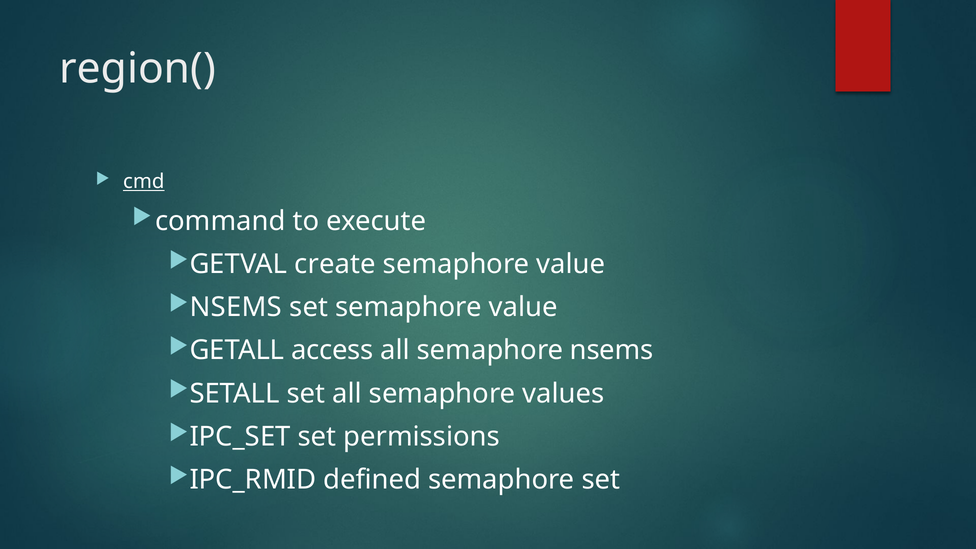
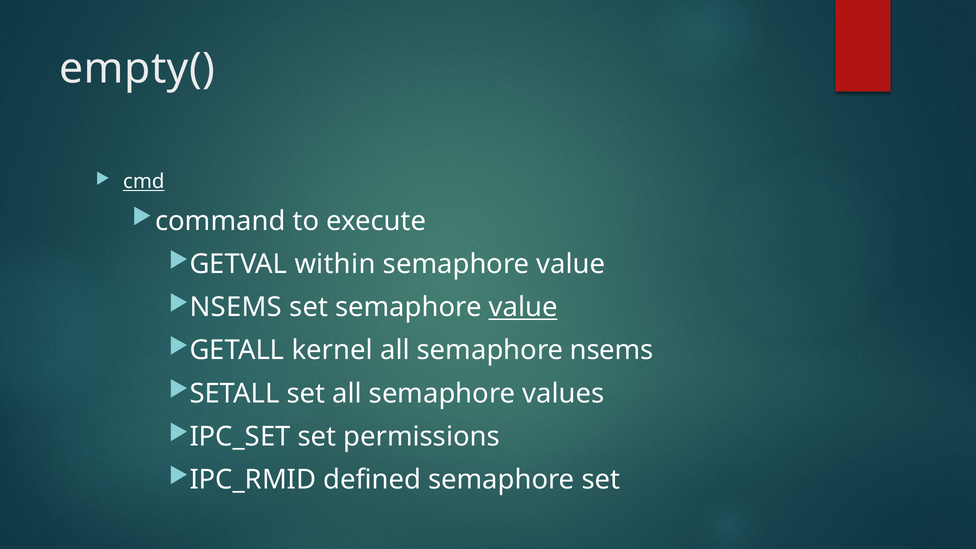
region(: region( -> empty( (137, 69)
create: create -> within (335, 264)
value underline: none -> present (523, 307)
access: access -> kernel (332, 350)
